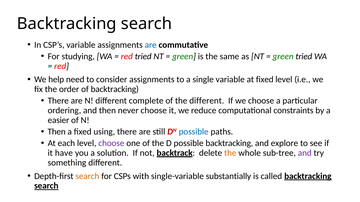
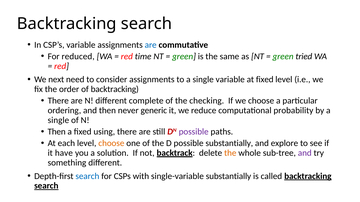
studying: studying -> reduced (78, 57)
red tried: tried -> time (143, 57)
help: help -> next (56, 80)
the different: different -> checking (207, 101)
never choose: choose -> generic (154, 111)
constraints: constraints -> probability (293, 111)
easier: easier -> single (58, 120)
possible colour: blue -> purple (194, 132)
choose colour: purple -> orange (111, 144)
possible backtracking: backtracking -> substantially (229, 144)
search colour: orange -> blue (87, 176)
